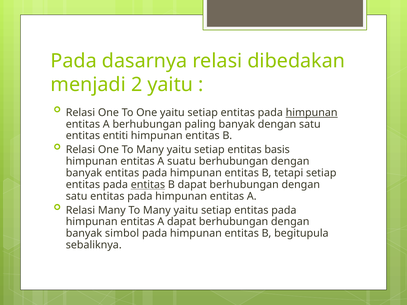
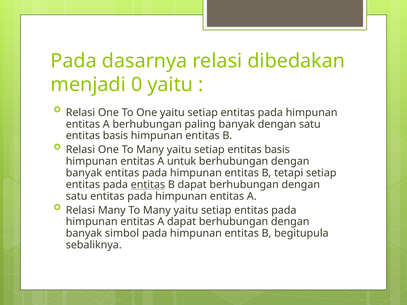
2: 2 -> 0 (137, 85)
himpunan underline: present -> none (312, 113)
entiti: entiti -> basis (115, 136)
suatu: suatu -> untuk (182, 162)
